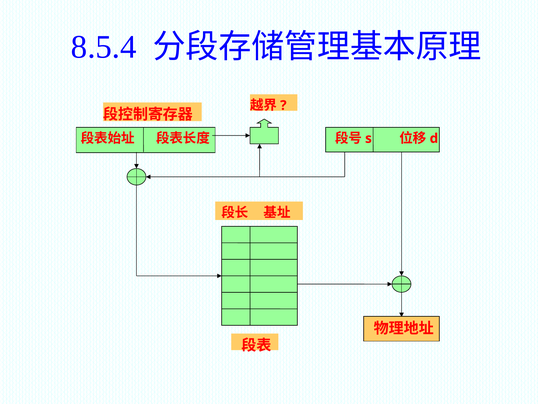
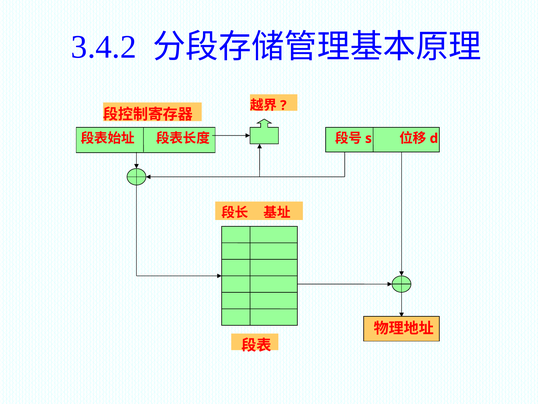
8.5.4: 8.5.4 -> 3.4.2 (104, 47)
